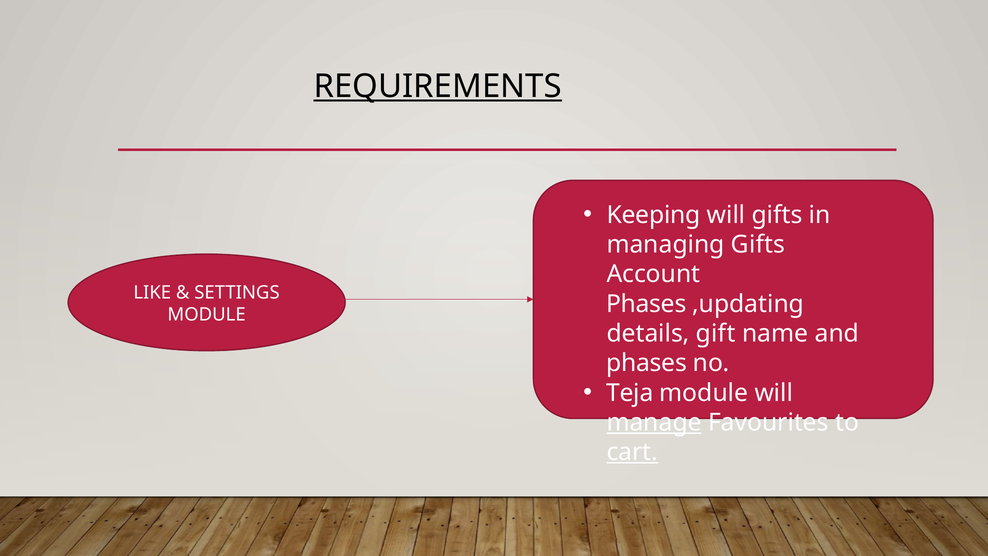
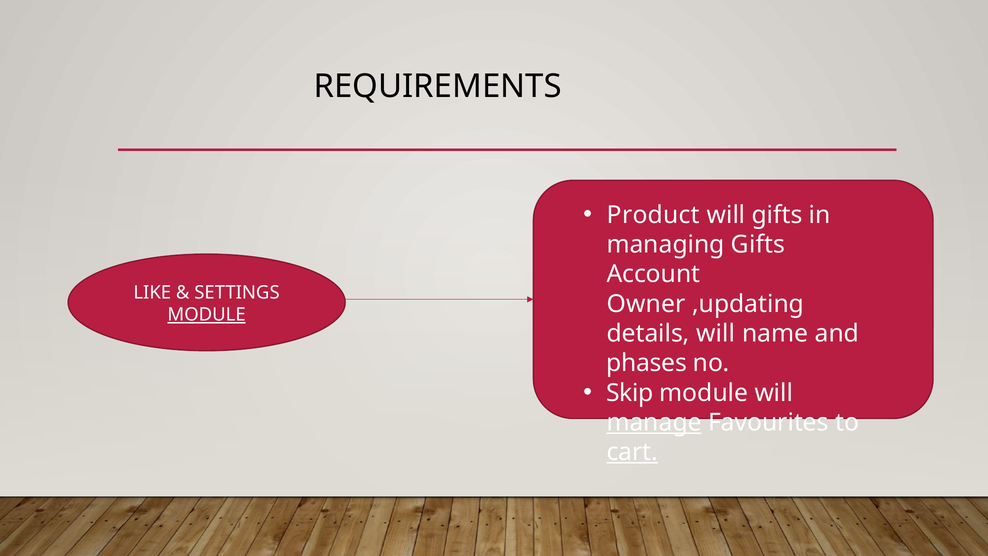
REQUIREMENTS underline: present -> none (438, 87)
Keeping: Keeping -> Product (653, 215)
Phases: Phases -> Owner (646, 304)
MODULE underline: none -> present (207, 315)
details gift: gift -> will (716, 333)
Teja: Teja -> Skip (630, 393)
